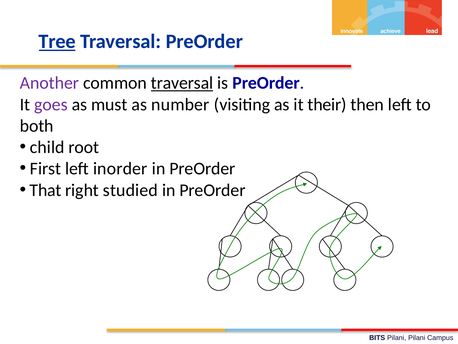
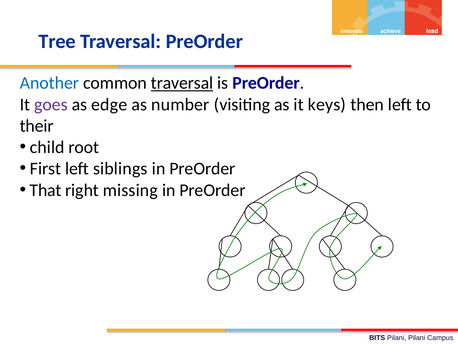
Tree underline: present -> none (57, 41)
Another colour: purple -> blue (49, 83)
must: must -> edge (109, 104)
their: their -> keys (327, 104)
both: both -> their (37, 126)
inorder: inorder -> siblings (120, 169)
studied: studied -> missing (130, 190)
